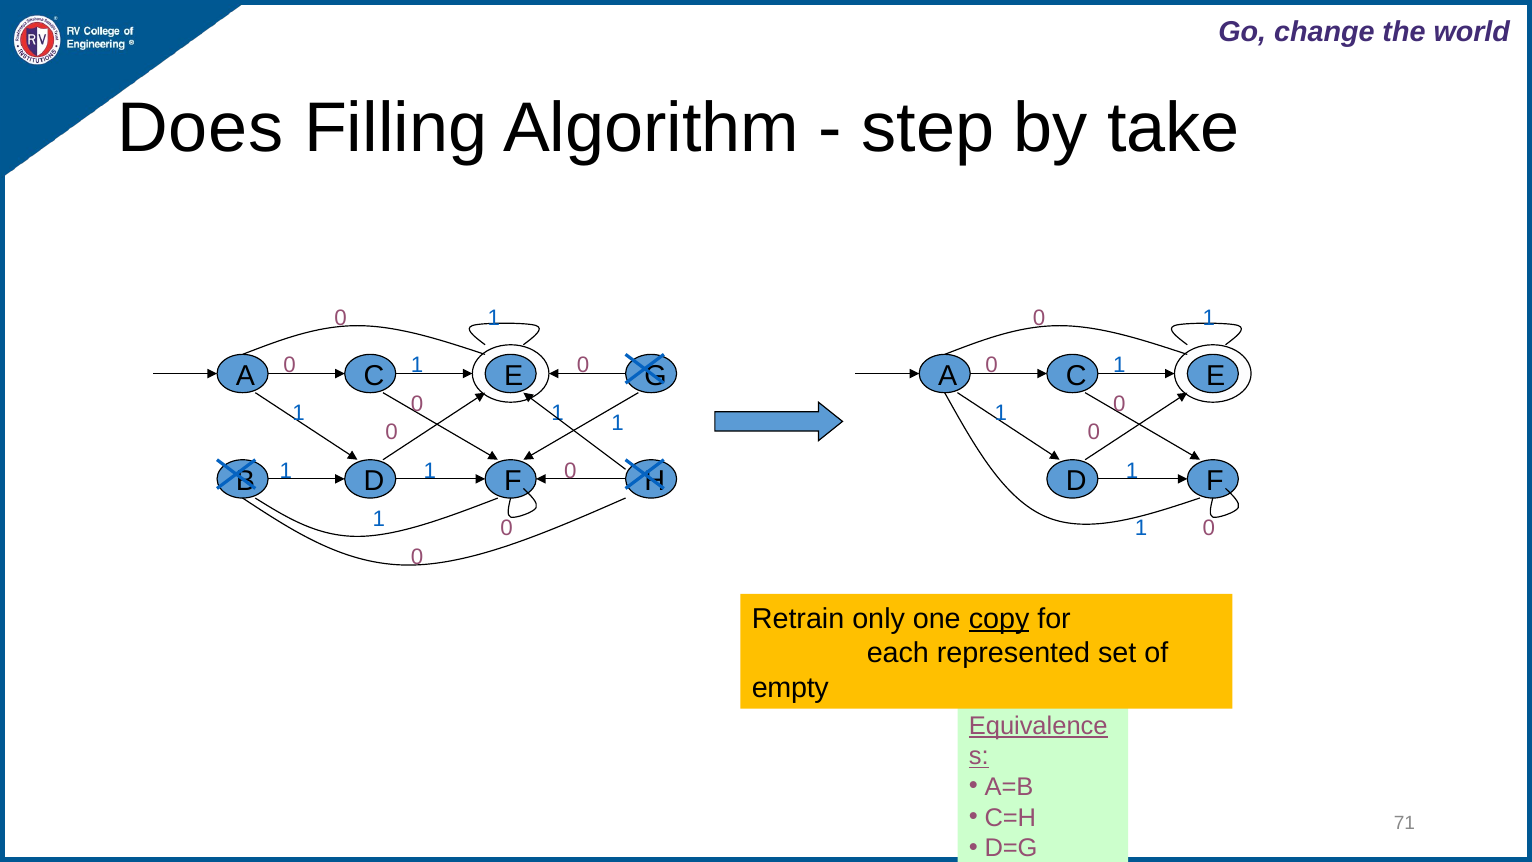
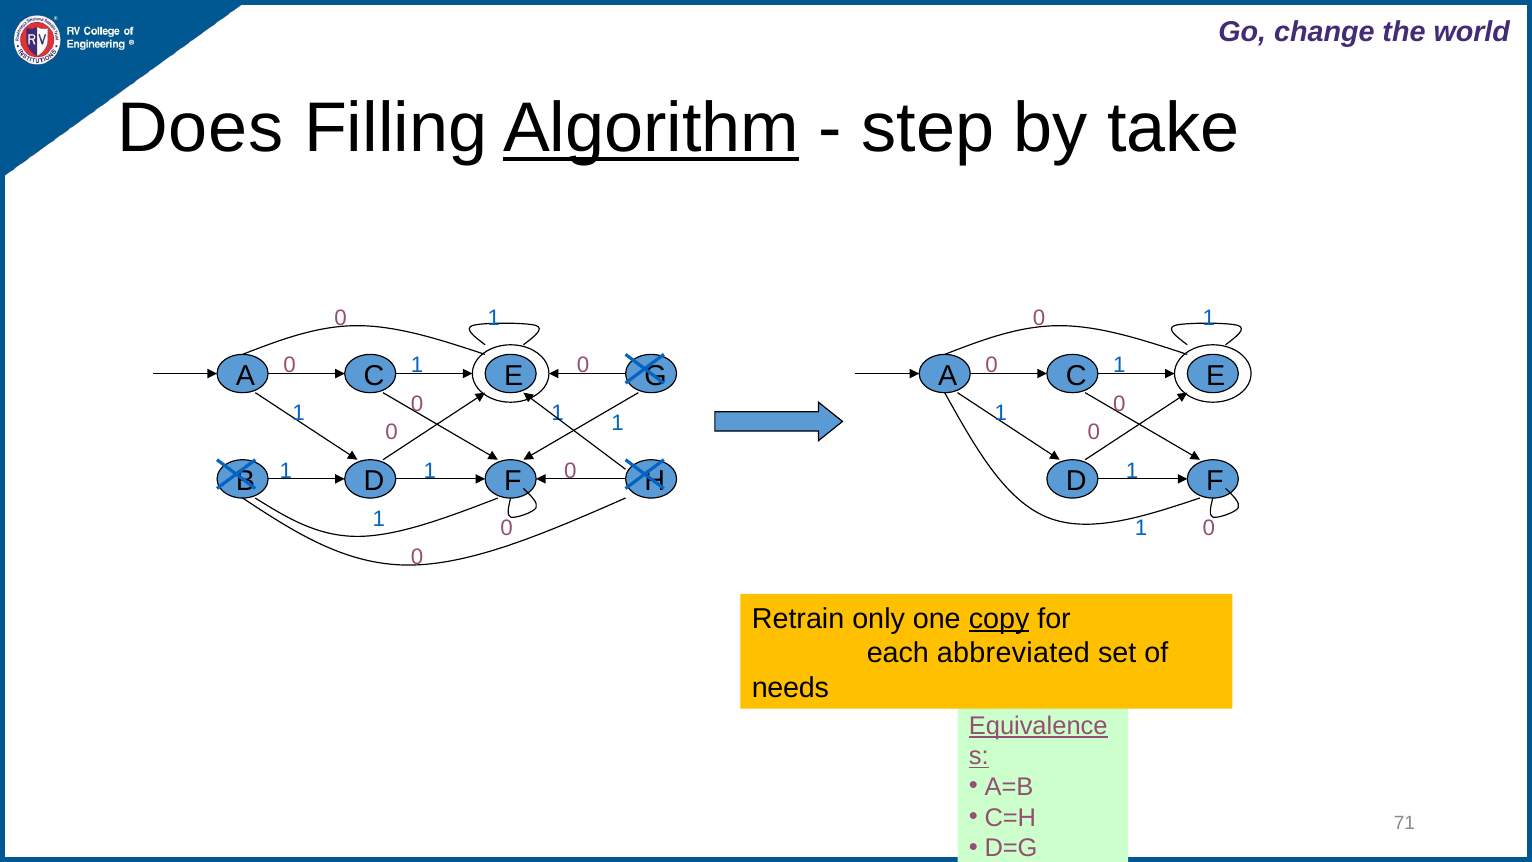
Algorithm underline: none -> present (651, 129)
represented: represented -> abbreviated (1013, 653)
empty: empty -> needs (790, 688)
